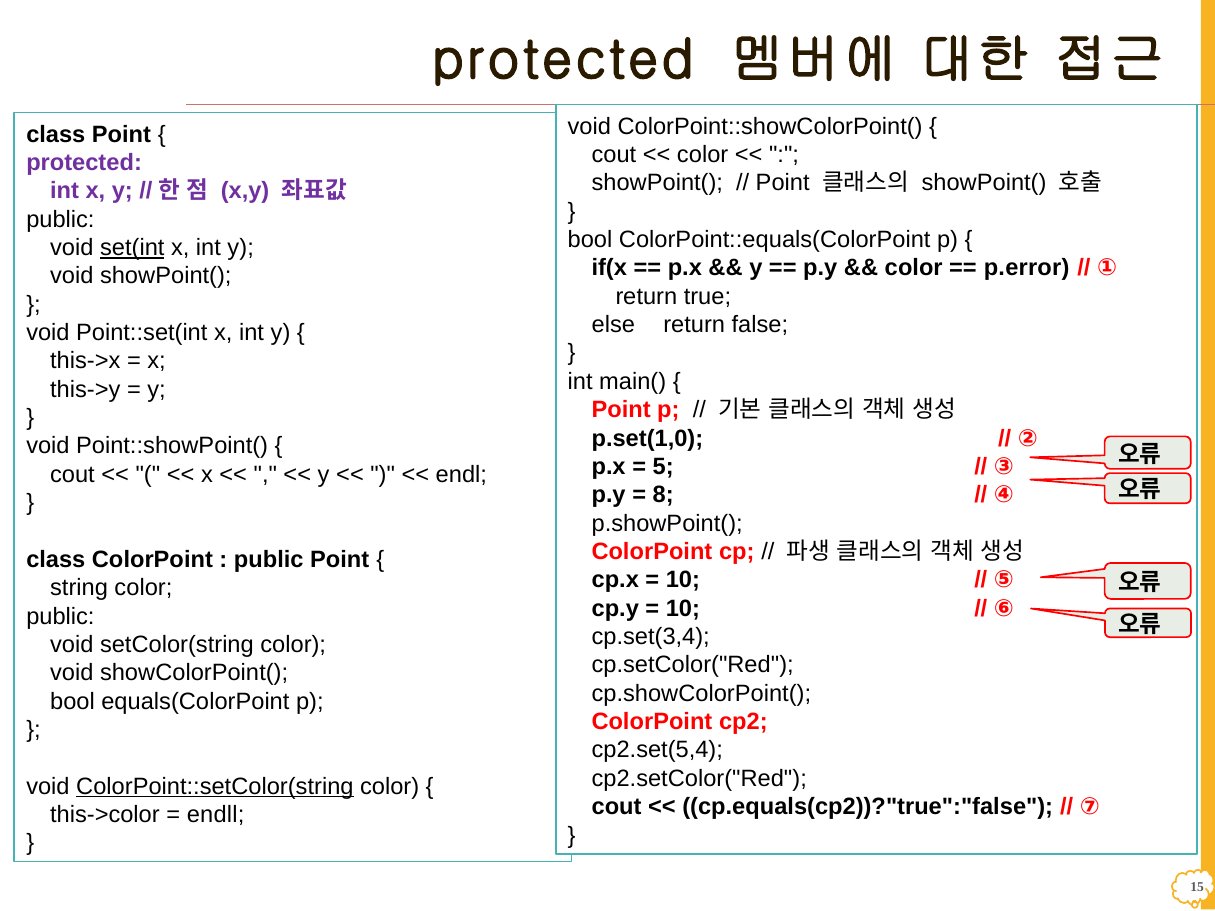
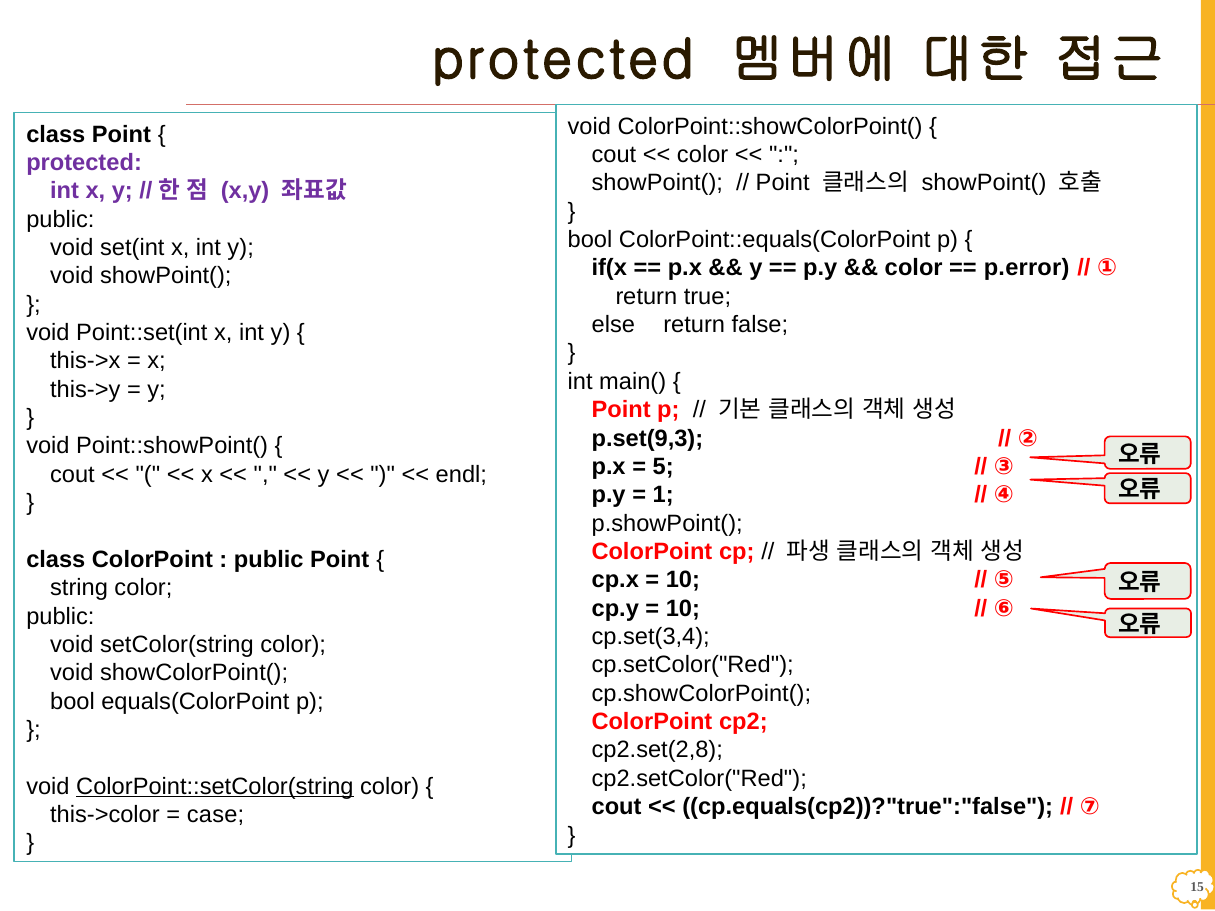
set(int underline: present -> none (132, 248)
p.set(1,0: p.set(1,0 -> p.set(9,3 (647, 438)
8: 8 -> 1 (663, 495)
cp2.set(5,4: cp2.set(5,4 -> cp2.set(2,8 (657, 750)
endll: endll -> case (216, 815)
